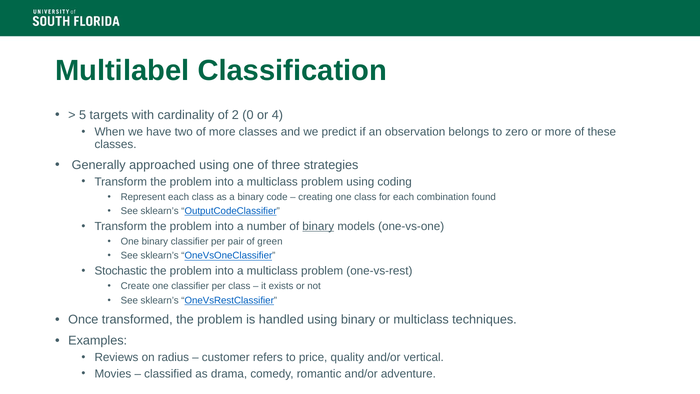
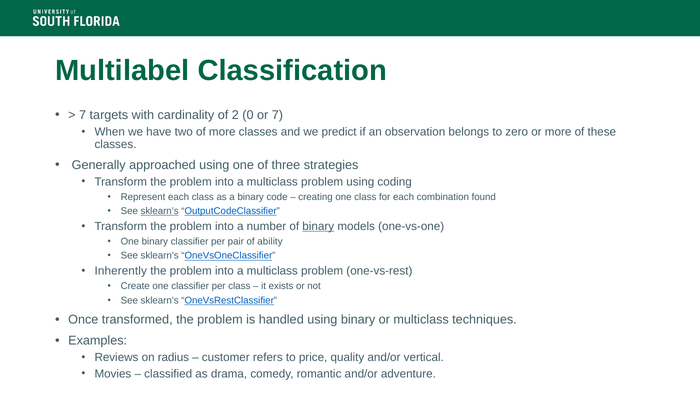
5: 5 -> 7 (83, 115)
or 4: 4 -> 7 (277, 115)
sklearn’s underline: none -> present (160, 211)
green: green -> ability (270, 241)
Stochastic: Stochastic -> Inherently (121, 271)
